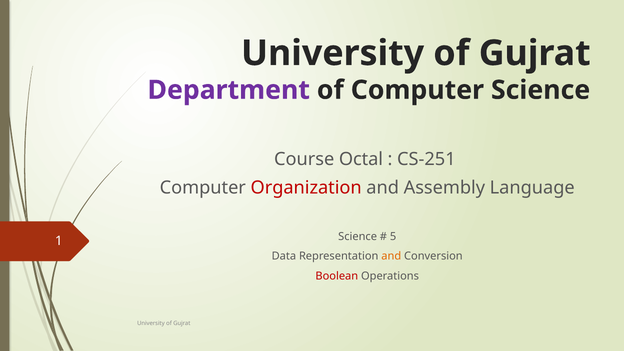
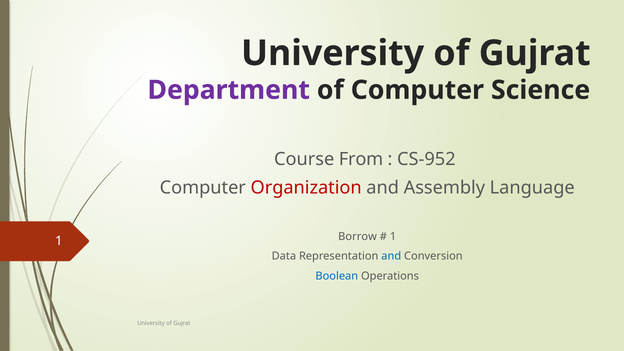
Octal: Octal -> From (361, 159)
CS-251: CS-251 -> CS-952 (426, 159)
Science: Science -> Borrow (358, 236)
5: 5 -> 1 (393, 236)
and colour: orange -> blue (391, 256)
Boolean colour: red -> blue (337, 276)
